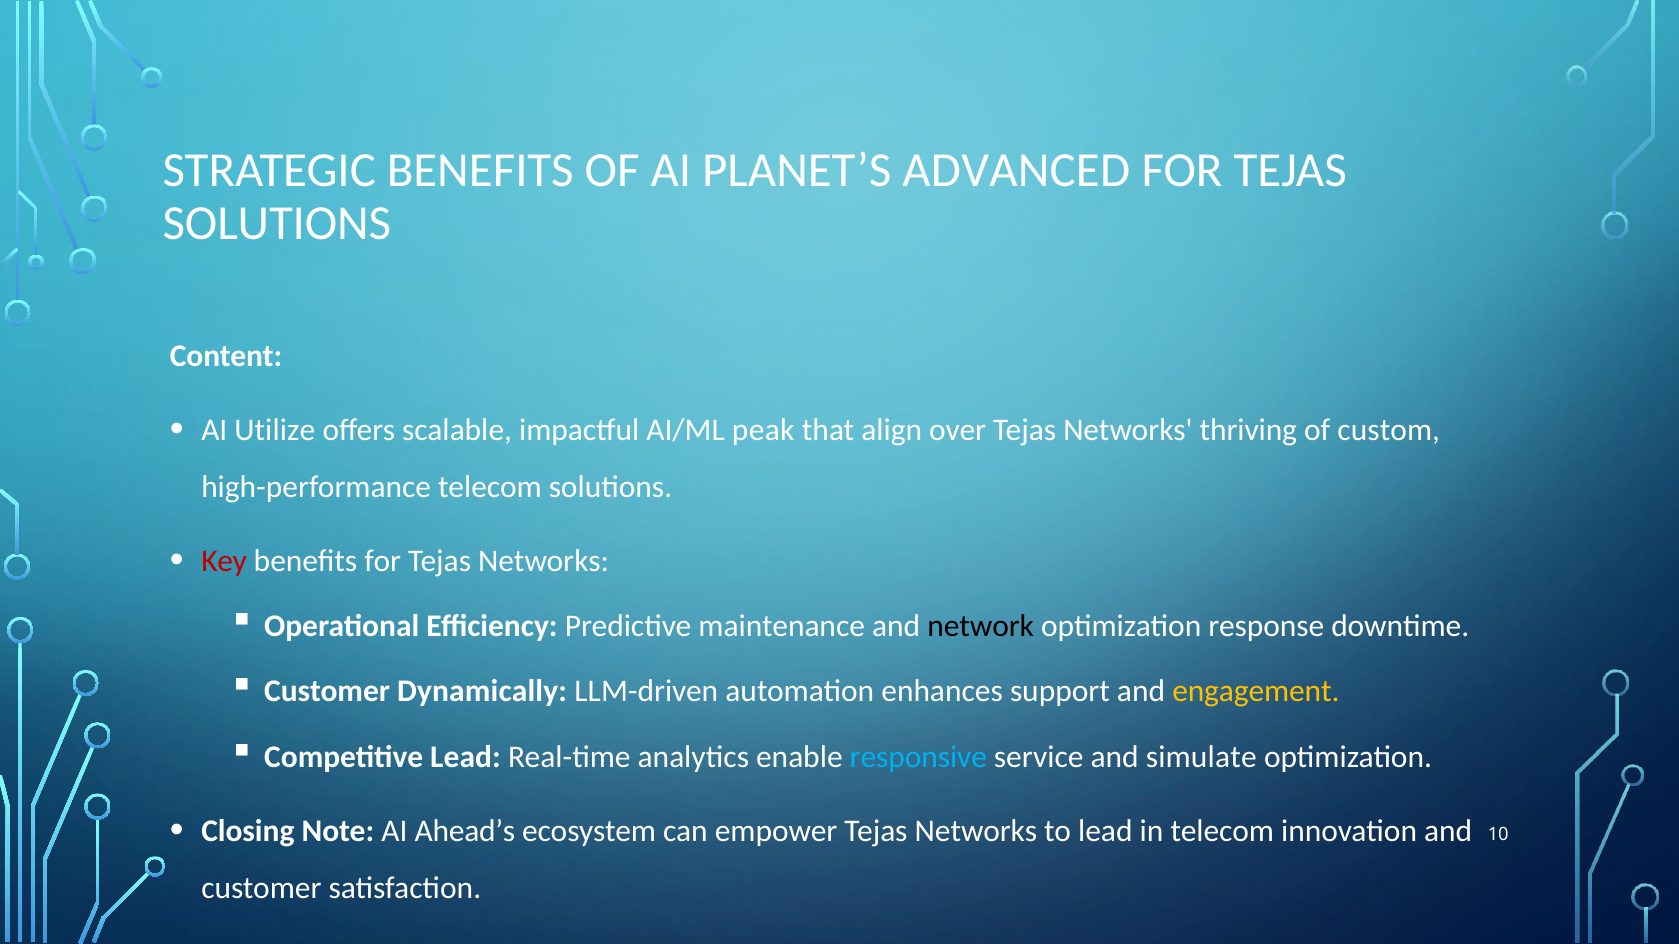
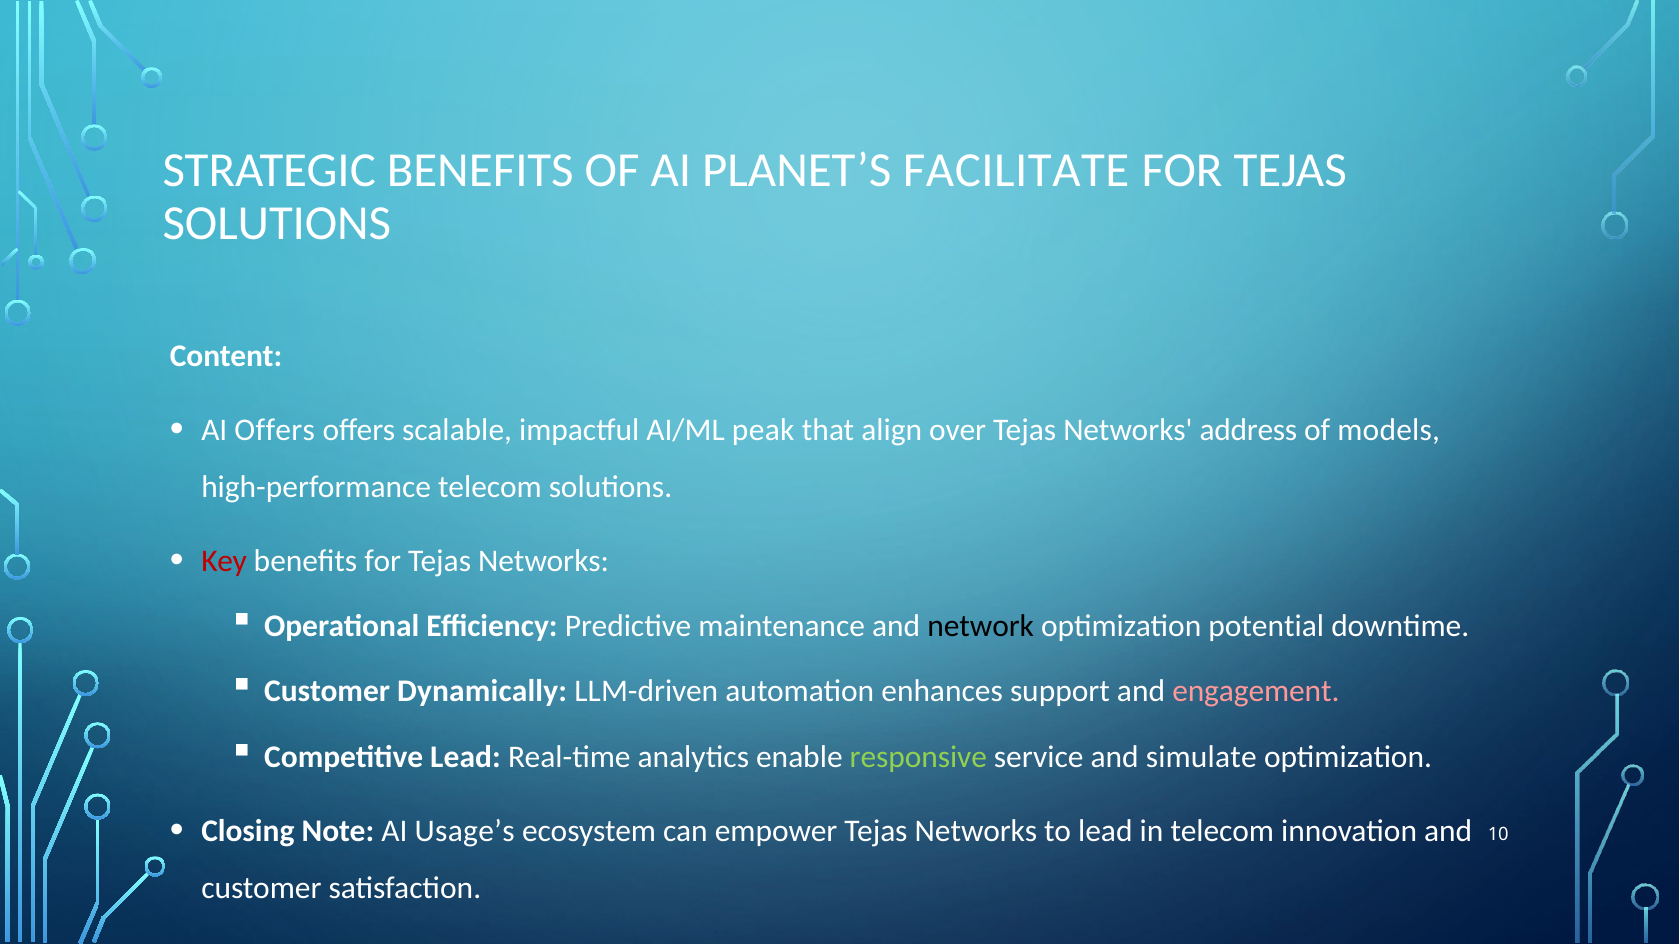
ADVANCED: ADVANCED -> FACILITATE (1016, 171)
AI Utilize: Utilize -> Offers (275, 430)
thriving: thriving -> address (1248, 430)
custom: custom -> models (1389, 430)
response: response -> potential (1266, 626)
engagement colour: yellow -> pink (1256, 692)
responsive colour: light blue -> light green (918, 757)
Ahead’s: Ahead’s -> Usage’s (465, 831)
